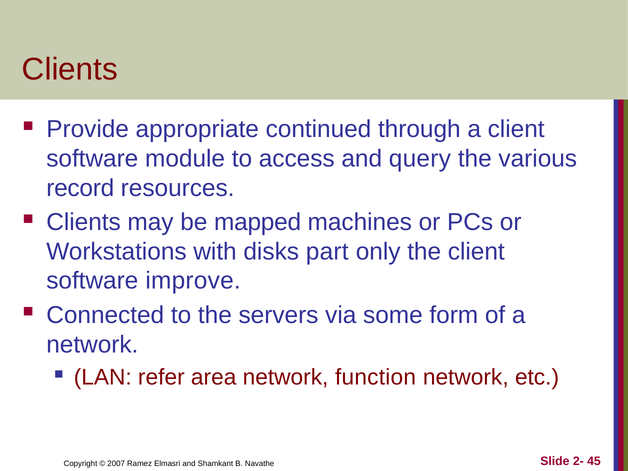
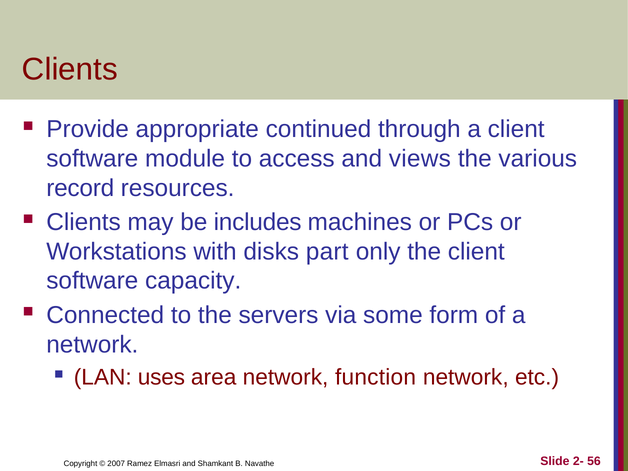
query: query -> views (420, 159)
mapped: mapped -> includes (258, 222)
improve: improve -> capacity (193, 281)
refer: refer -> uses (161, 377)
45: 45 -> 56 (594, 461)
